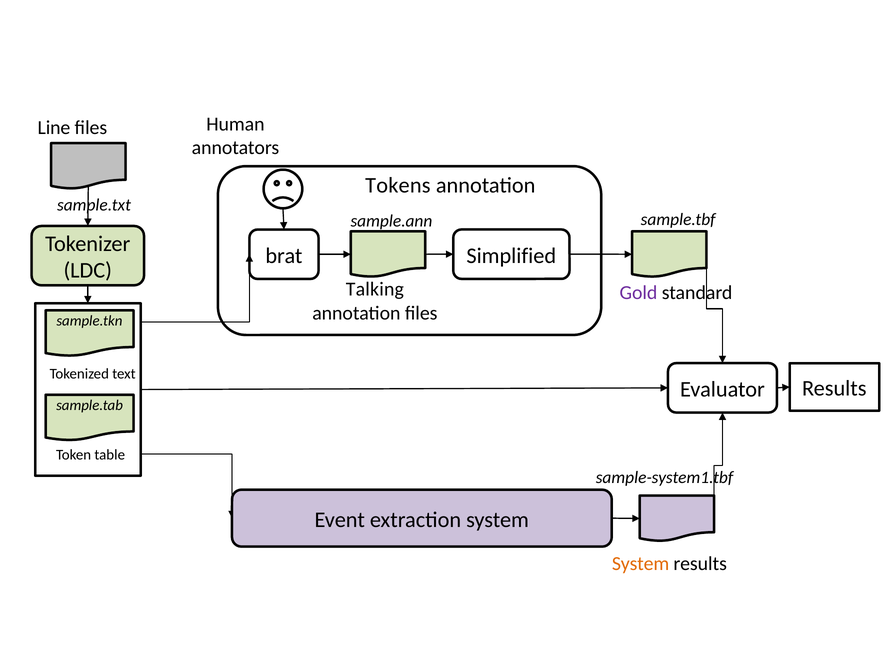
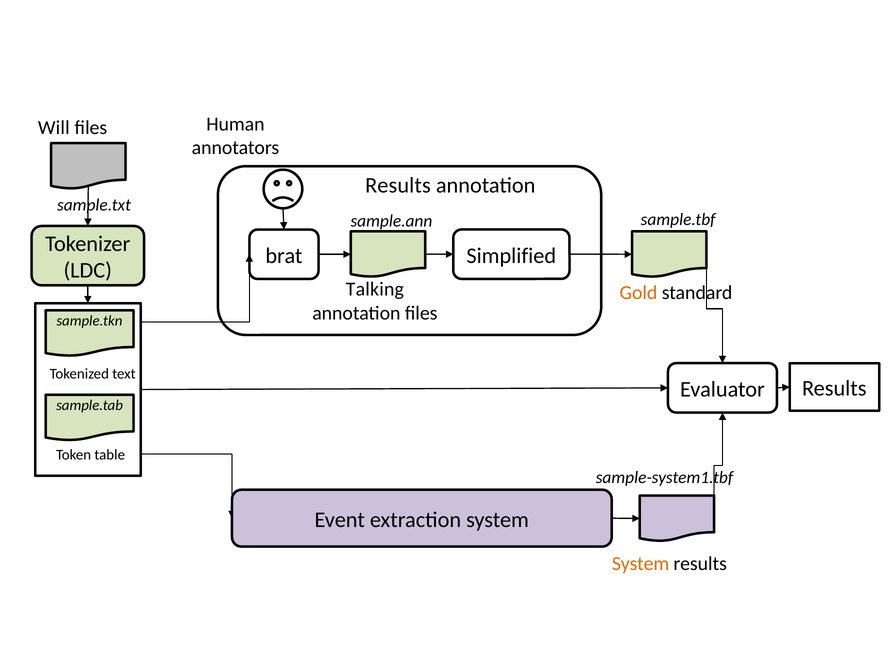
Line: Line -> Will (54, 128)
Tokens: Tokens -> Results (398, 185)
Gold colour: purple -> orange (638, 293)
